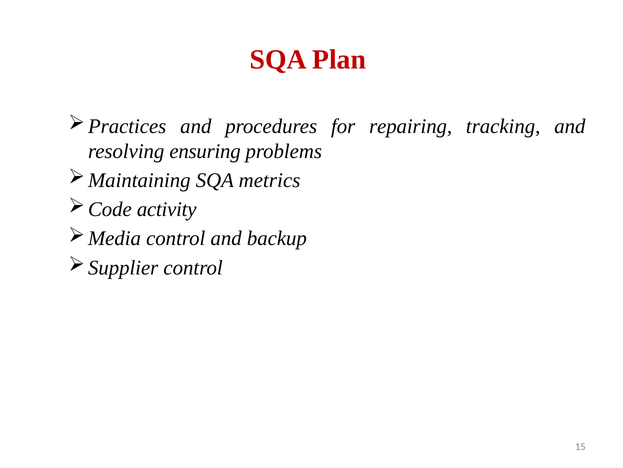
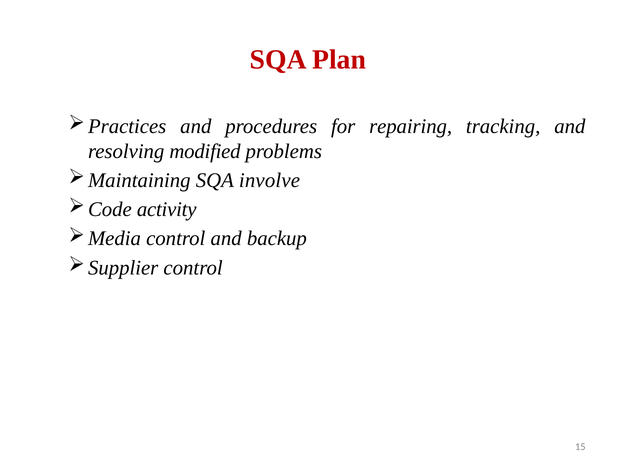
ensuring: ensuring -> modified (205, 151)
metrics: metrics -> involve (269, 180)
